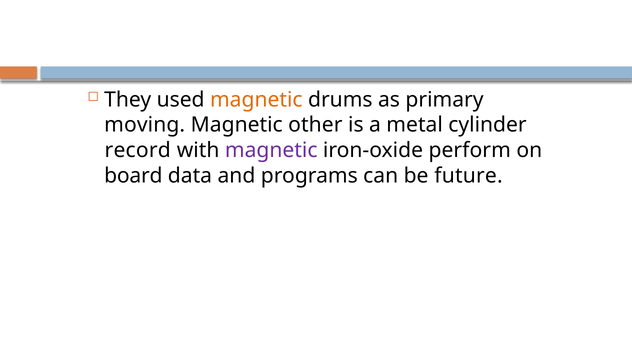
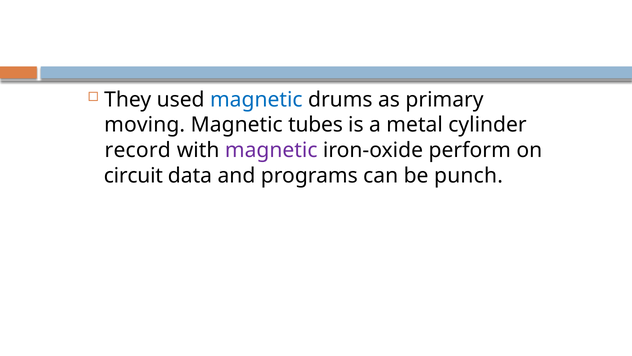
magnetic colour: orange -> blue (256, 99)
other: other -> tubes (315, 125)
board: board -> circuit (133, 175)
future: future -> punch (469, 175)
